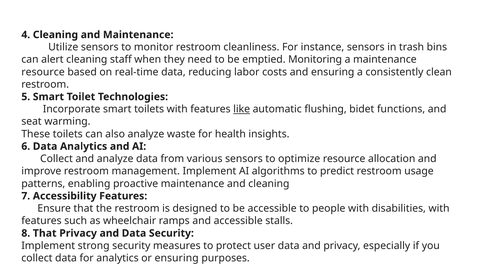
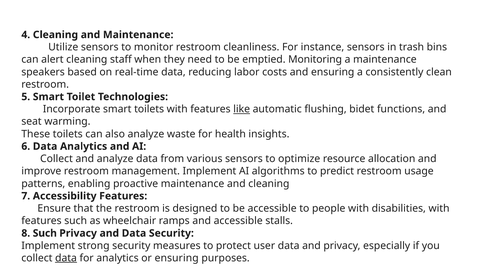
resource: resource -> speakers (43, 72)
8 That: That -> Such (45, 233)
data underline: none -> present (66, 258)
